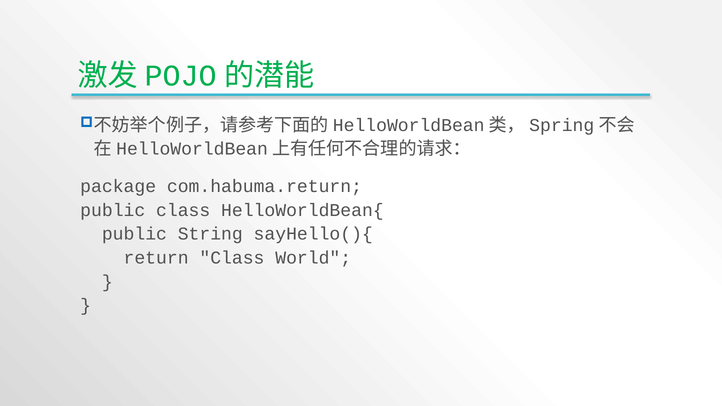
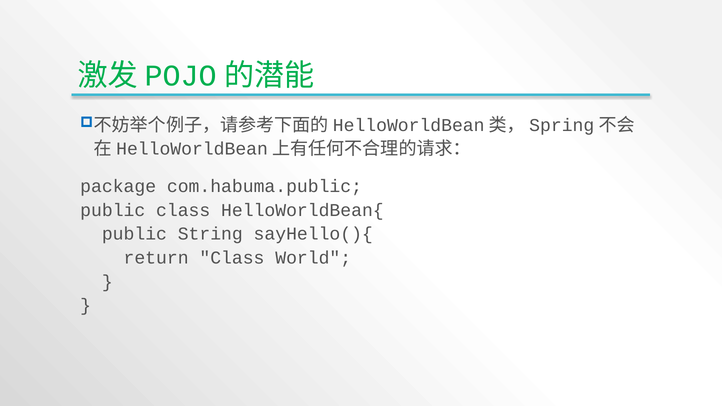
com.habuma.return: com.habuma.return -> com.habuma.public (264, 186)
